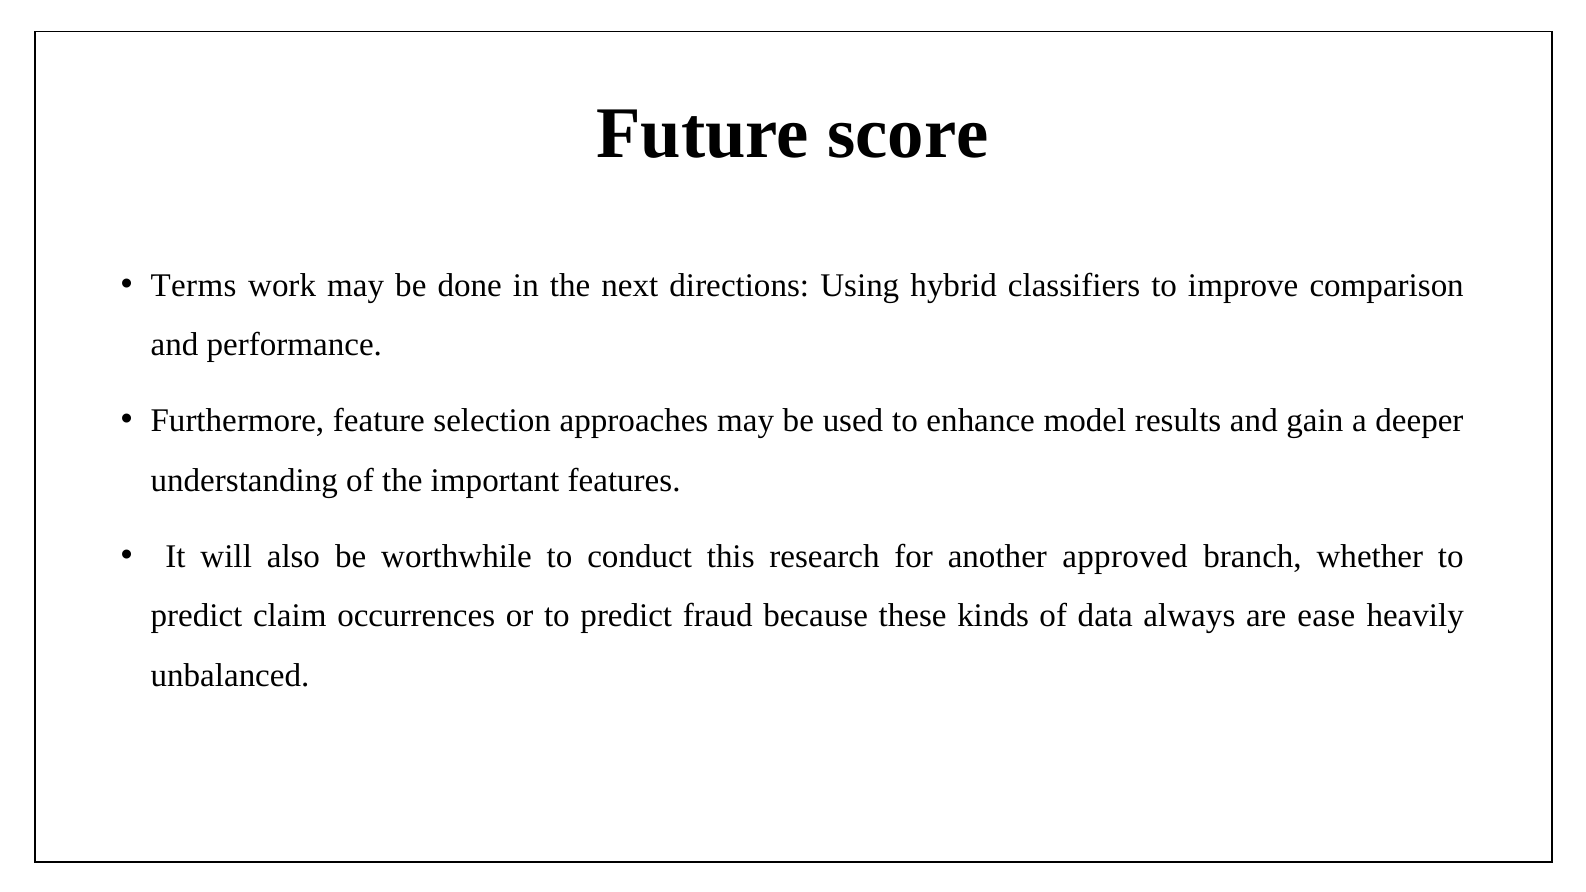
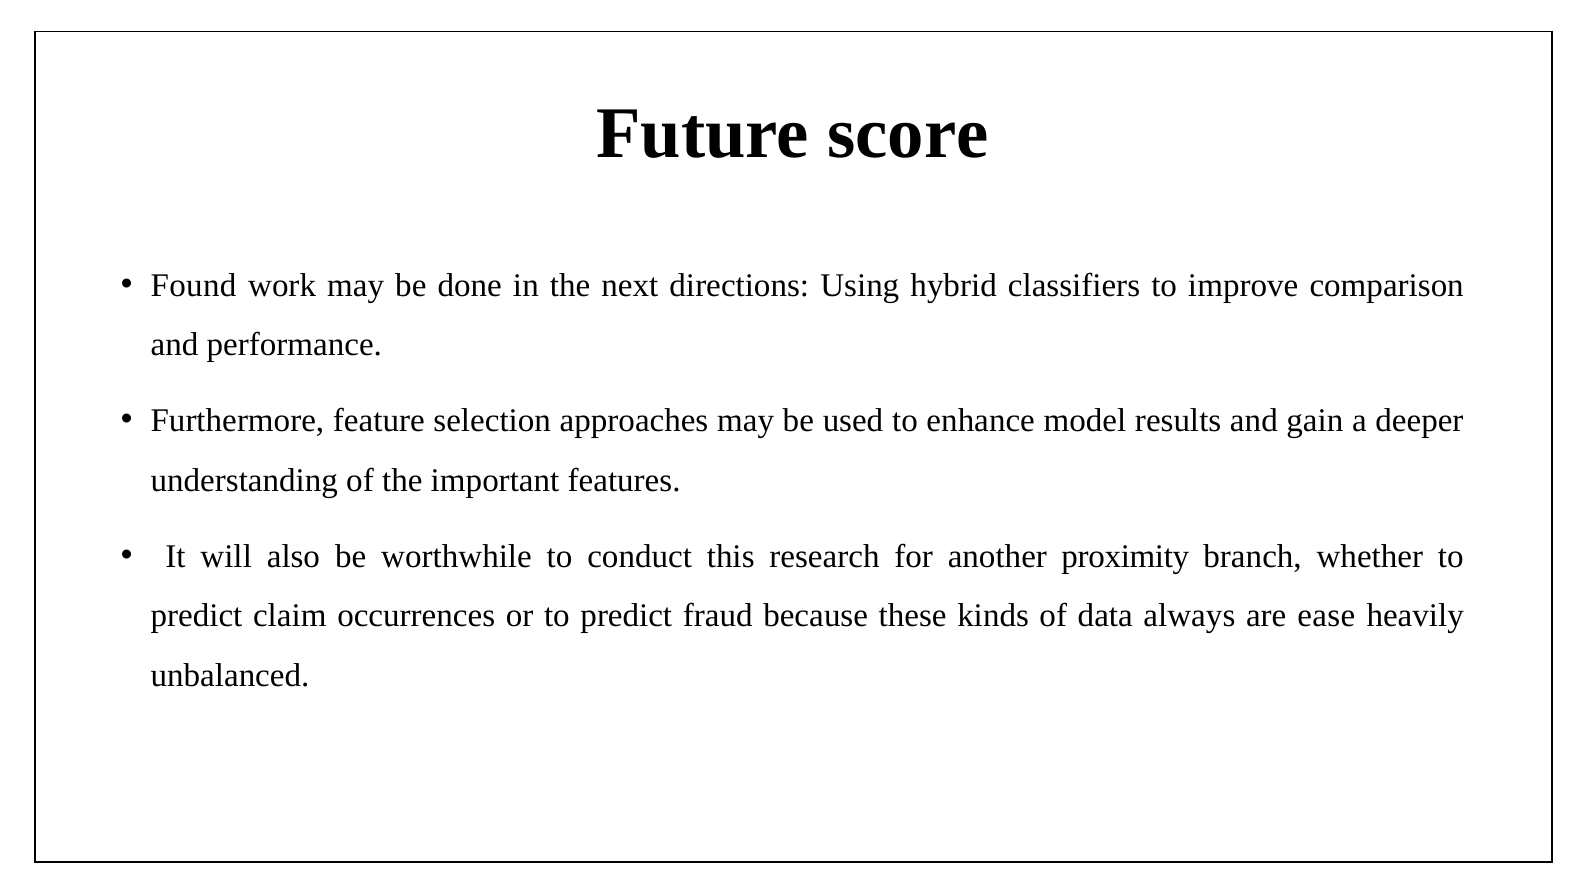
Terms: Terms -> Found (194, 285)
approved: approved -> proximity (1125, 556)
